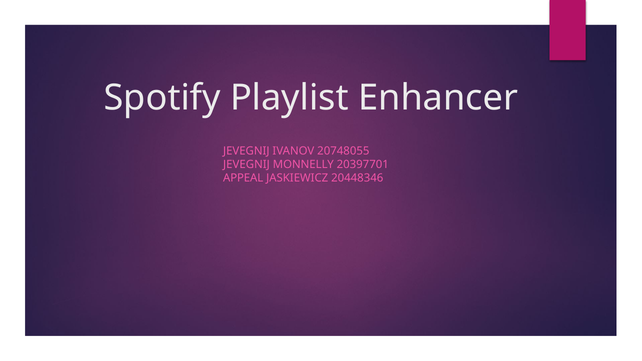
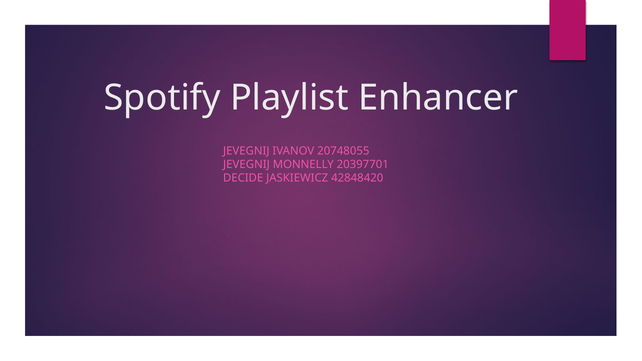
APPEAL: APPEAL -> DECIDE (243, 178)
20448346: 20448346 -> 42848420 (357, 178)
